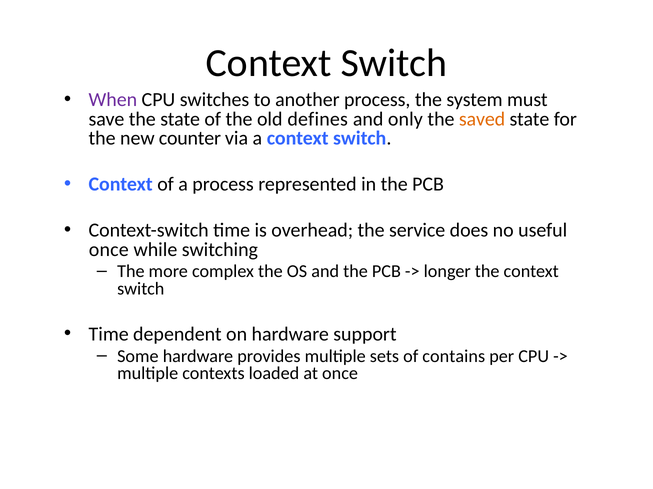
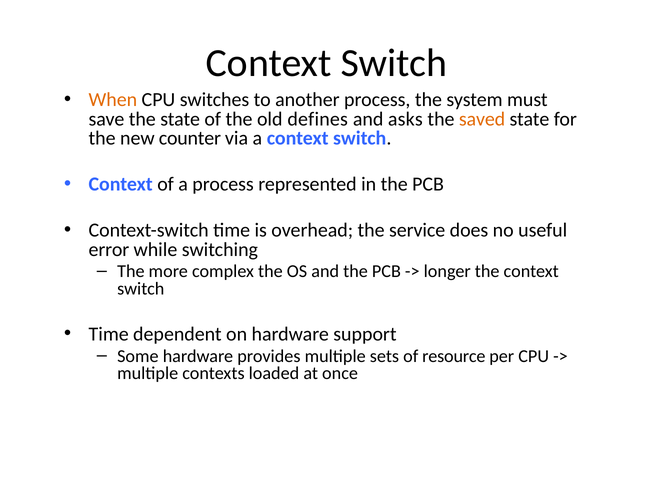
When colour: purple -> orange (113, 100)
only: only -> asks (405, 119)
once: once -> error (109, 250)
contains: contains -> resource (454, 357)
